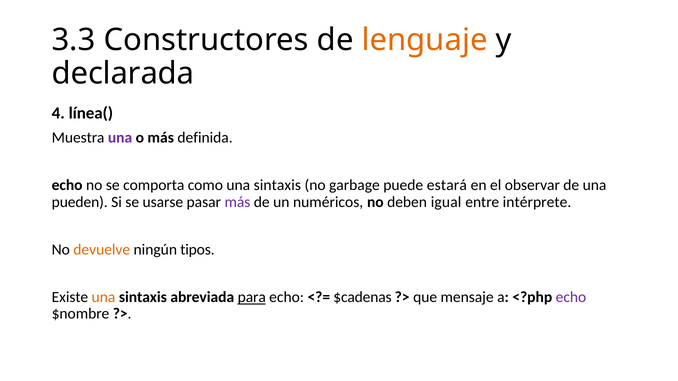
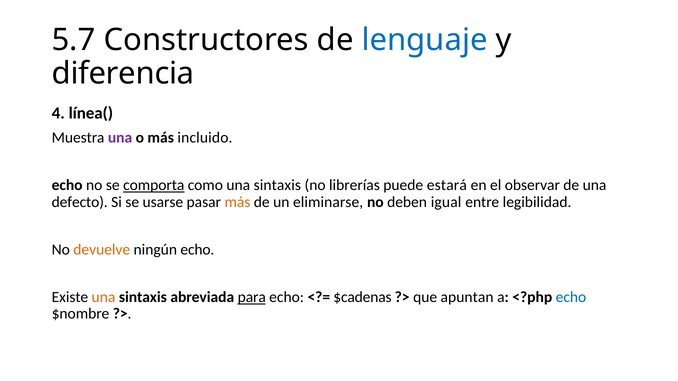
3.3: 3.3 -> 5.7 (74, 40)
lenguaje colour: orange -> blue (425, 40)
declarada: declarada -> diferencia (123, 74)
definida: definida -> incluido (205, 138)
comporta underline: none -> present (154, 185)
garbage: garbage -> librerías (354, 185)
pueden: pueden -> defecto (80, 202)
más colour: purple -> orange (237, 202)
numéricos: numéricos -> eliminarse (328, 202)
intérprete: intérprete -> legibilidad (537, 202)
ningún tipos: tipos -> echo (197, 250)
mensaje: mensaje -> apuntan (467, 297)
echo colour: purple -> blue (571, 297)
